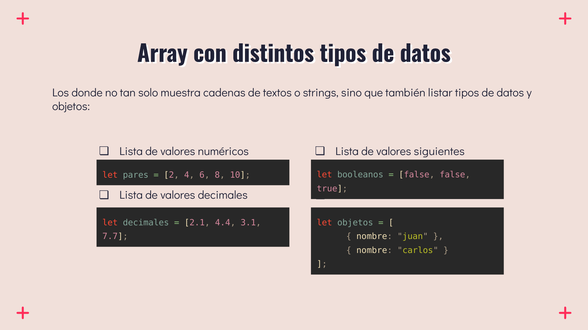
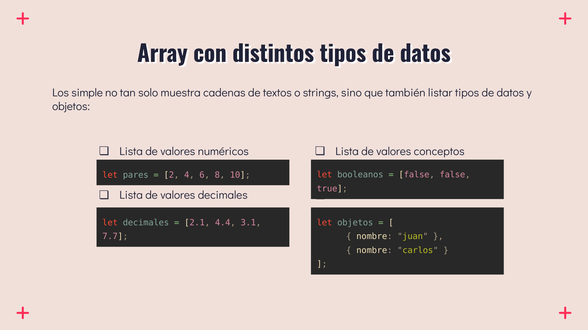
donde: donde -> simple (87, 93)
siguientes: siguientes -> conceptos (439, 152)
